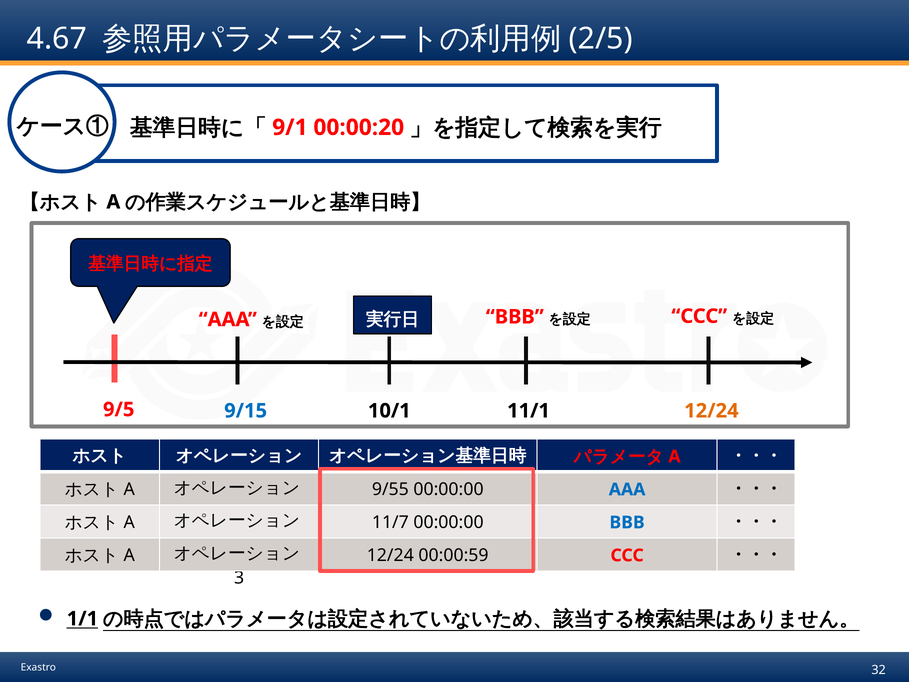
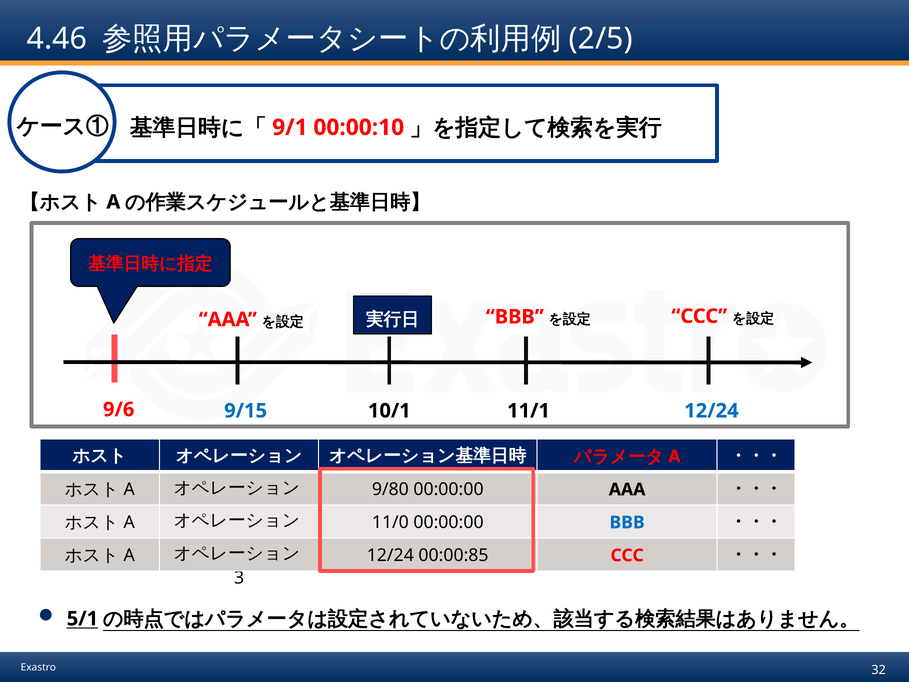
4.67: 4.67 -> 4.46 (57, 39)
00:00:20: 00:00:20 -> 00:00:10 (359, 127)
9/5: 9/5 -> 9/6 (119, 409)
12/24 colour: orange -> blue (711, 411)
9/55: 9/55 -> 9/80 (390, 489)
AAA colour: blue -> black (627, 489)
11/7: 11/7 -> 11/0 (390, 522)
00:00:59: 00:00:59 -> 00:00:85 (454, 555)
1/1: 1/1 -> 5/1 (82, 618)
